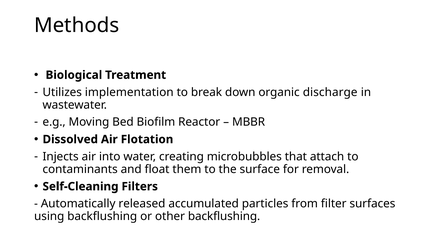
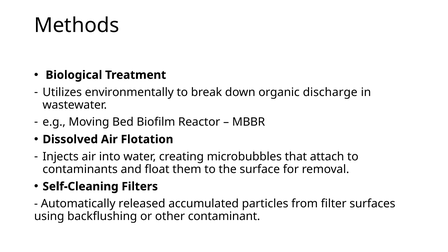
implementation: implementation -> environmentally (129, 92)
other backflushing: backflushing -> contaminant (224, 216)
